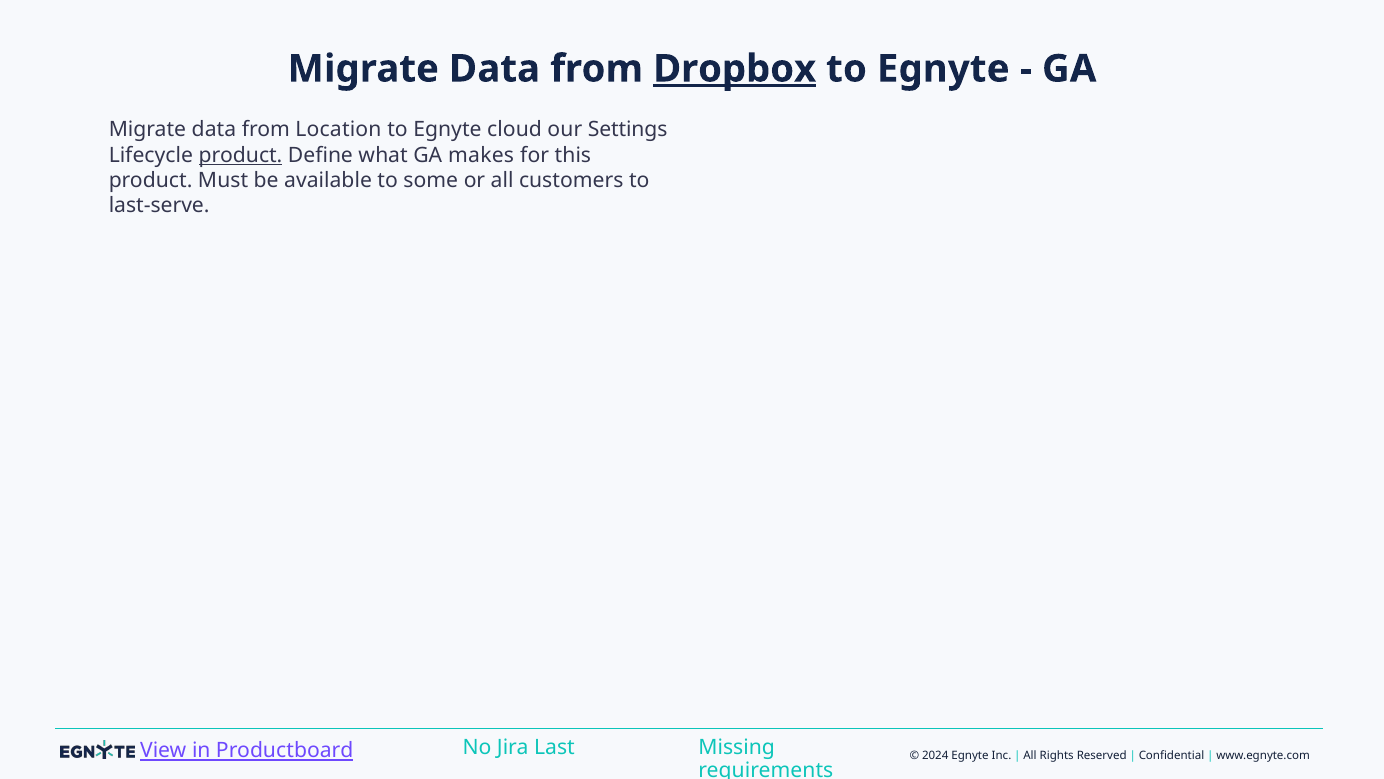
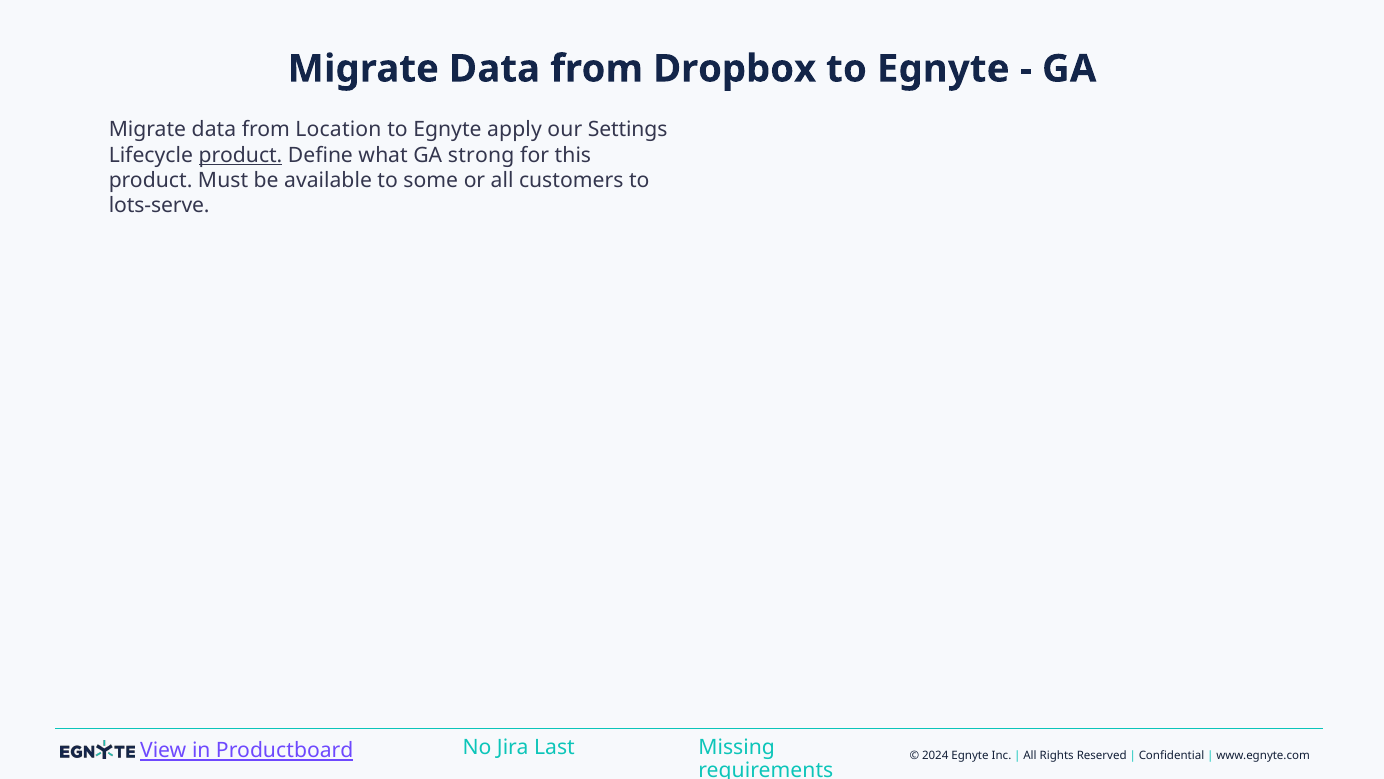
Dropbox underline: present -> none (735, 69)
cloud: cloud -> apply (514, 130)
makes: makes -> strong (481, 155)
last-serve: last-serve -> lots-serve (159, 206)
